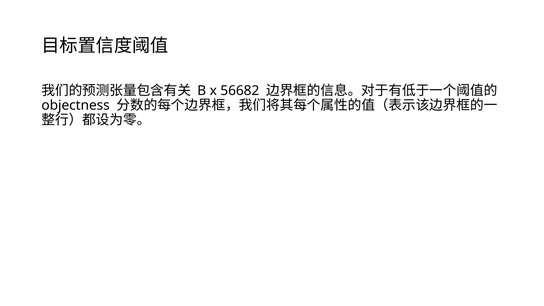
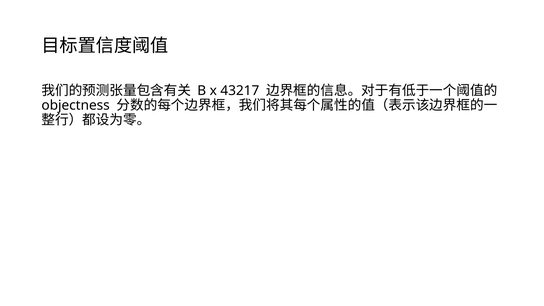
56682: 56682 -> 43217 (240, 91)
